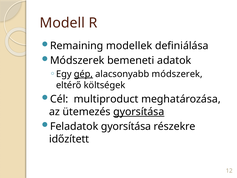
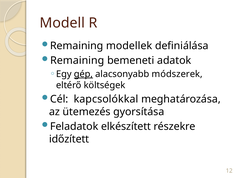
Módszerek: Módszerek -> Remaining (77, 60)
multiproduct: multiproduct -> kapcsolókkal (106, 99)
gyorsítása underline: present -> none (139, 112)
Feladatok gyorsítása: gyorsítása -> elkészített (126, 126)
